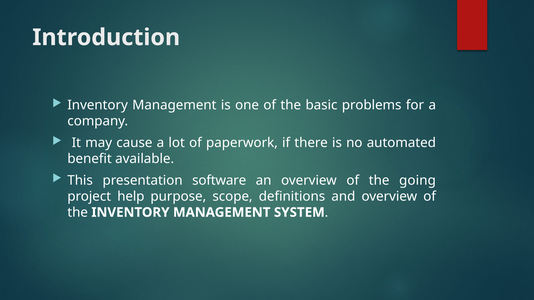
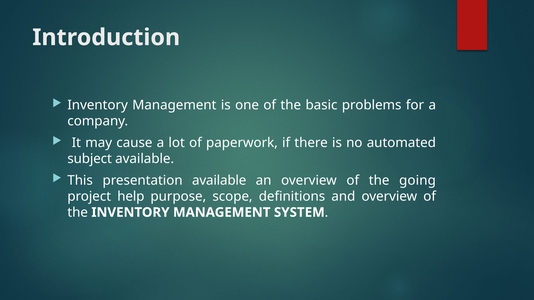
benefit: benefit -> subject (90, 159)
presentation software: software -> available (219, 181)
